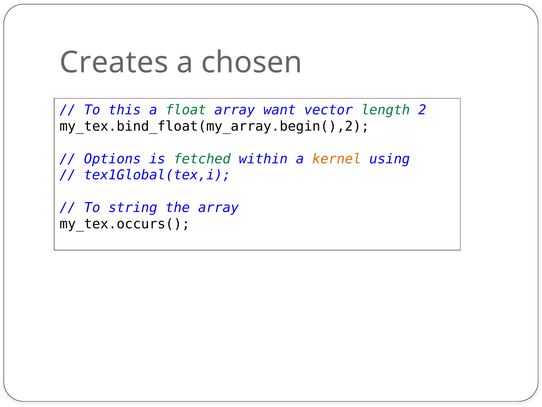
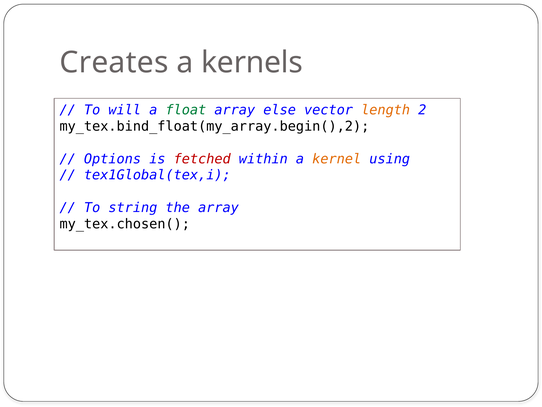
chosen: chosen -> kernels (252, 63)
this: this -> will (125, 110)
want: want -> else (280, 110)
length colour: green -> orange (386, 110)
fetched colour: green -> red (202, 159)
my_tex.occurs(: my_tex.occurs( -> my_tex.chosen( (125, 224)
